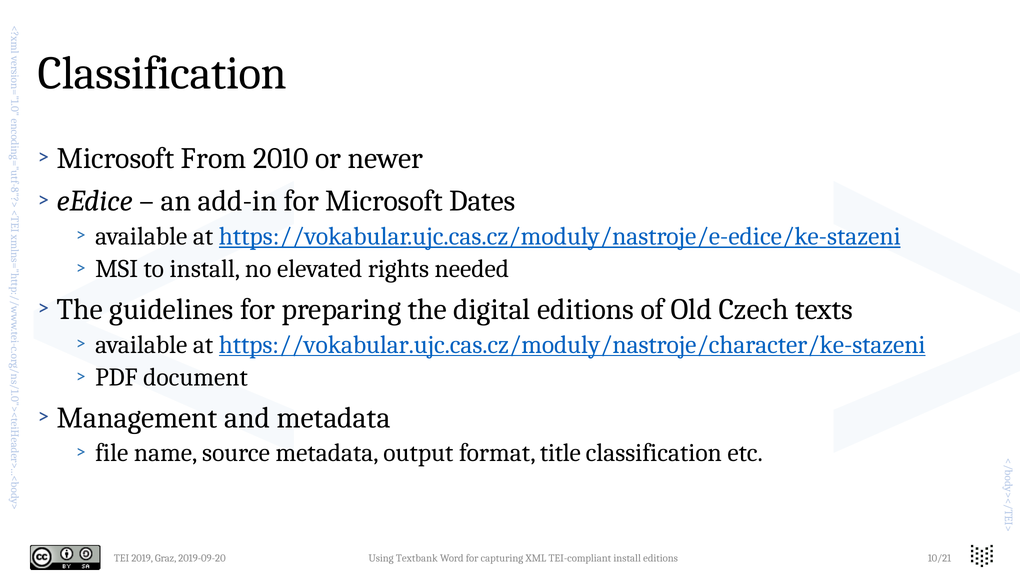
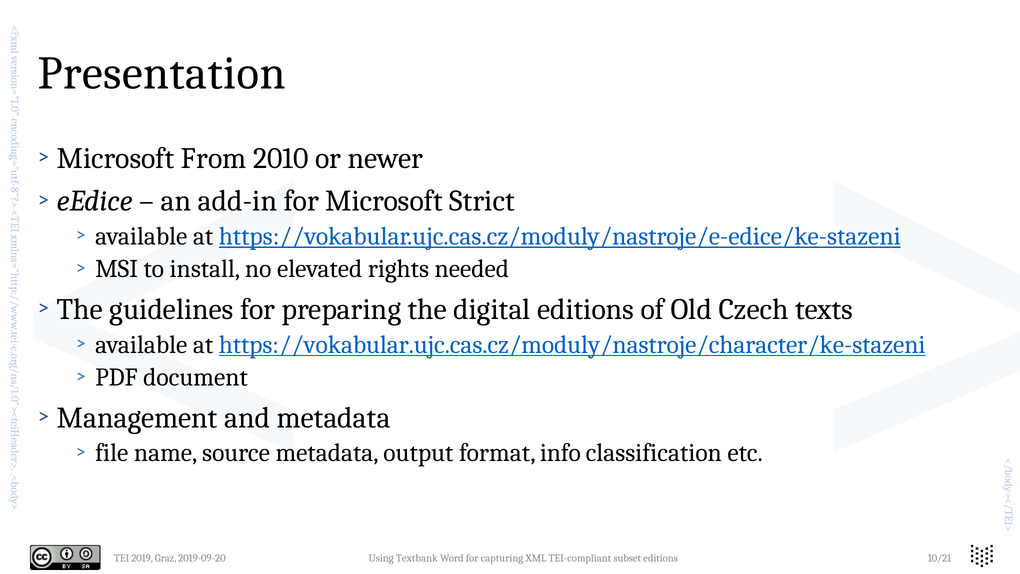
Classification: Classification -> Presentation (162, 73)
Dates: Dates -> Strict (482, 201)
title: title -> info (560, 453)
TEI-compliant install: install -> subset (627, 558)
